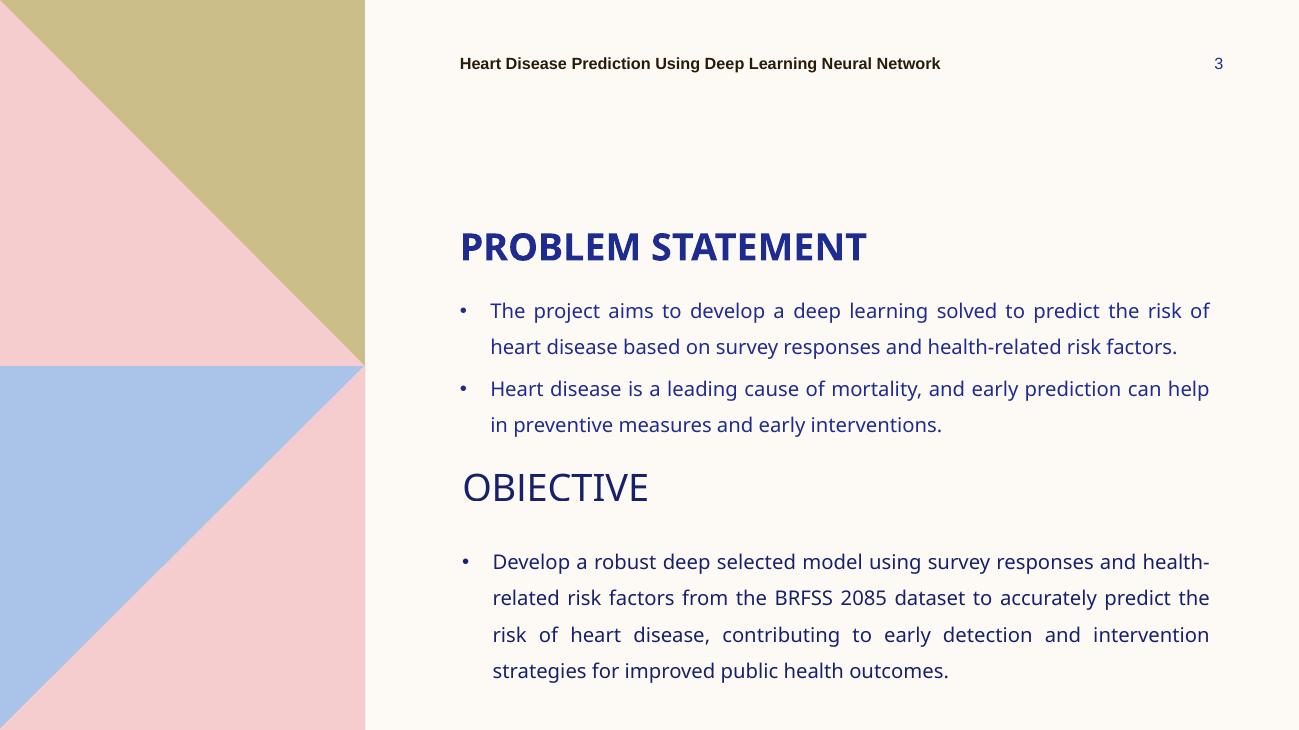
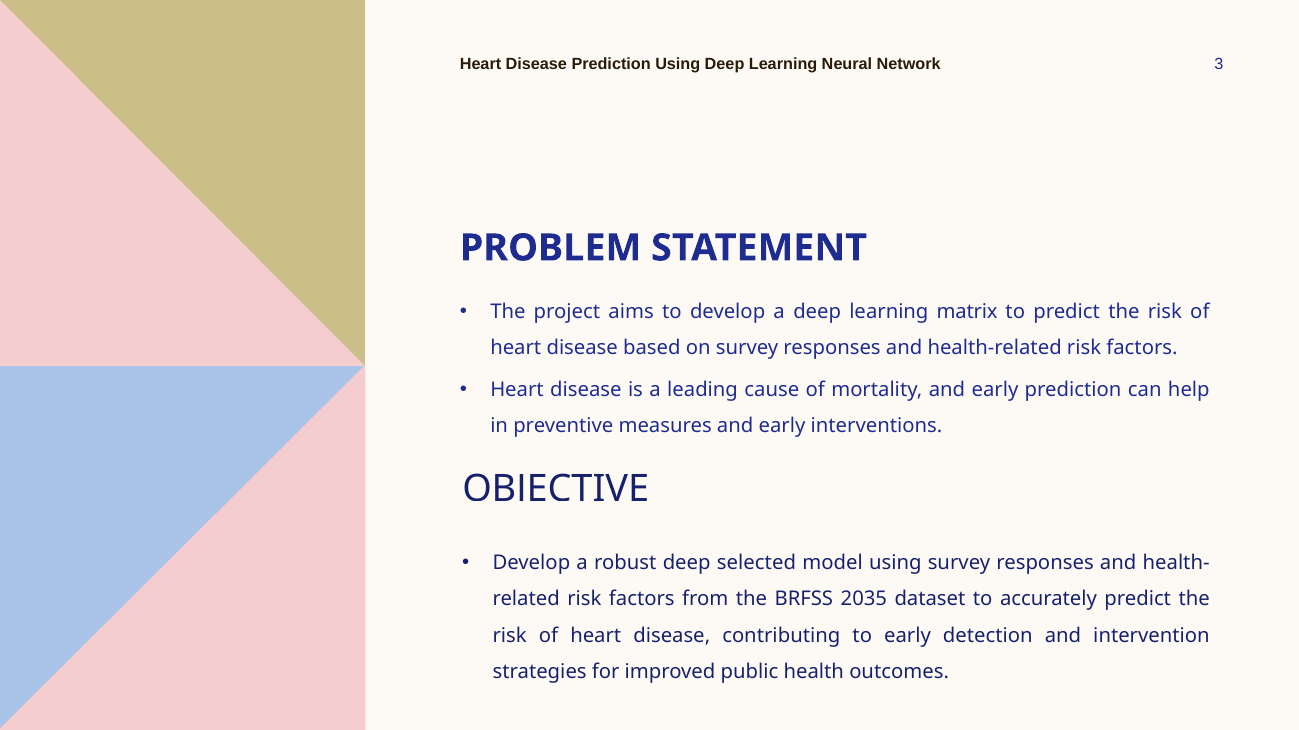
solved: solved -> matrix (967, 312)
2085: 2085 -> 2035 (864, 600)
